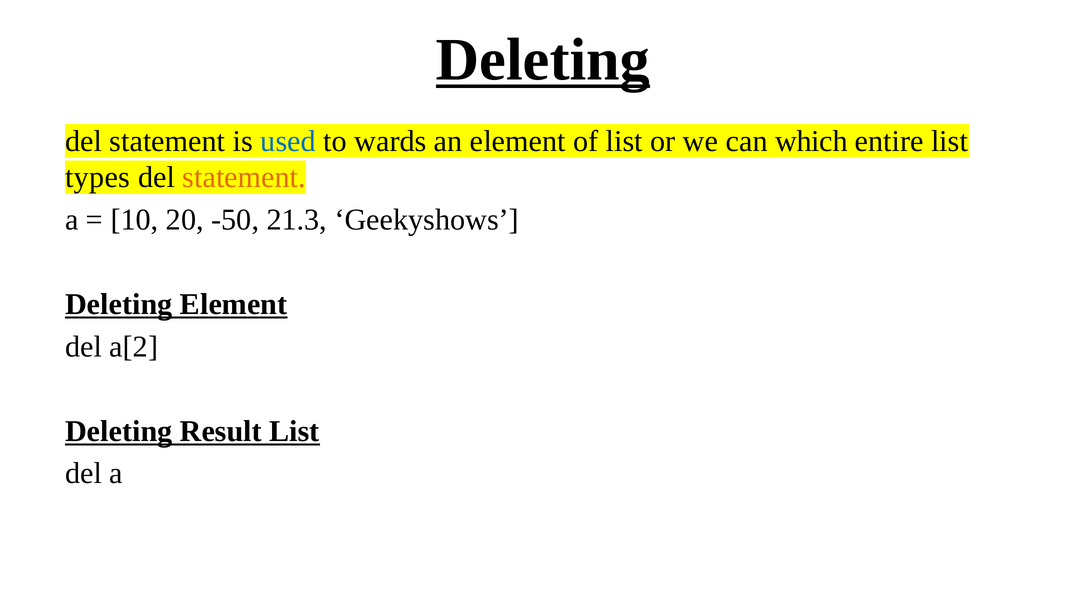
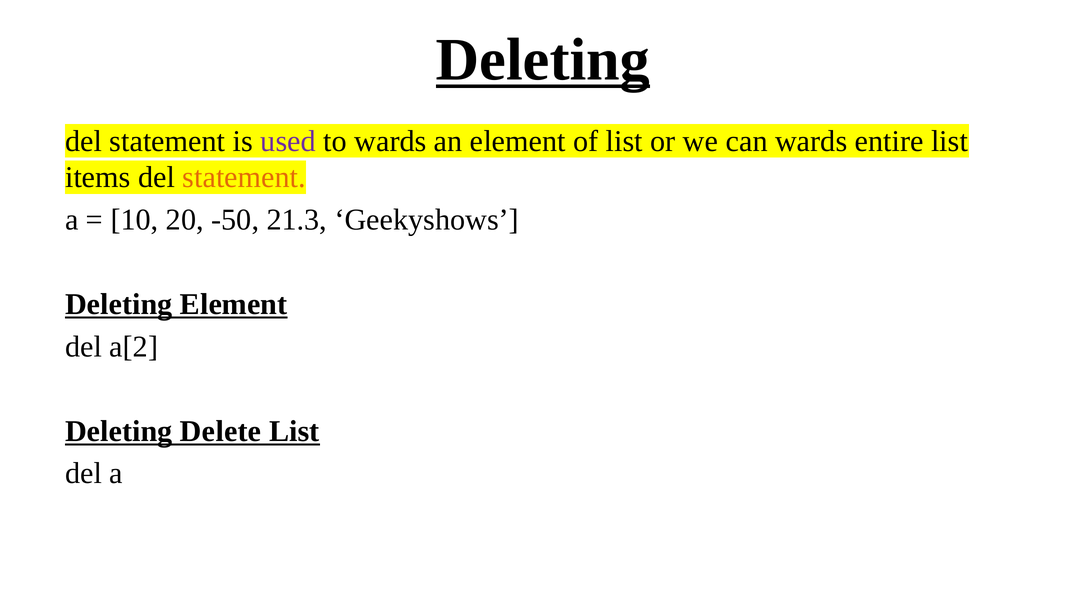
used colour: blue -> purple (288, 141)
can which: which -> wards (811, 141)
types: types -> items (98, 177)
Result: Result -> Delete (221, 431)
